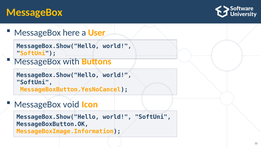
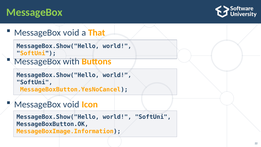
MessageBox colour: yellow -> light green (34, 12)
here: here -> void (71, 33)
User: User -> That (97, 33)
